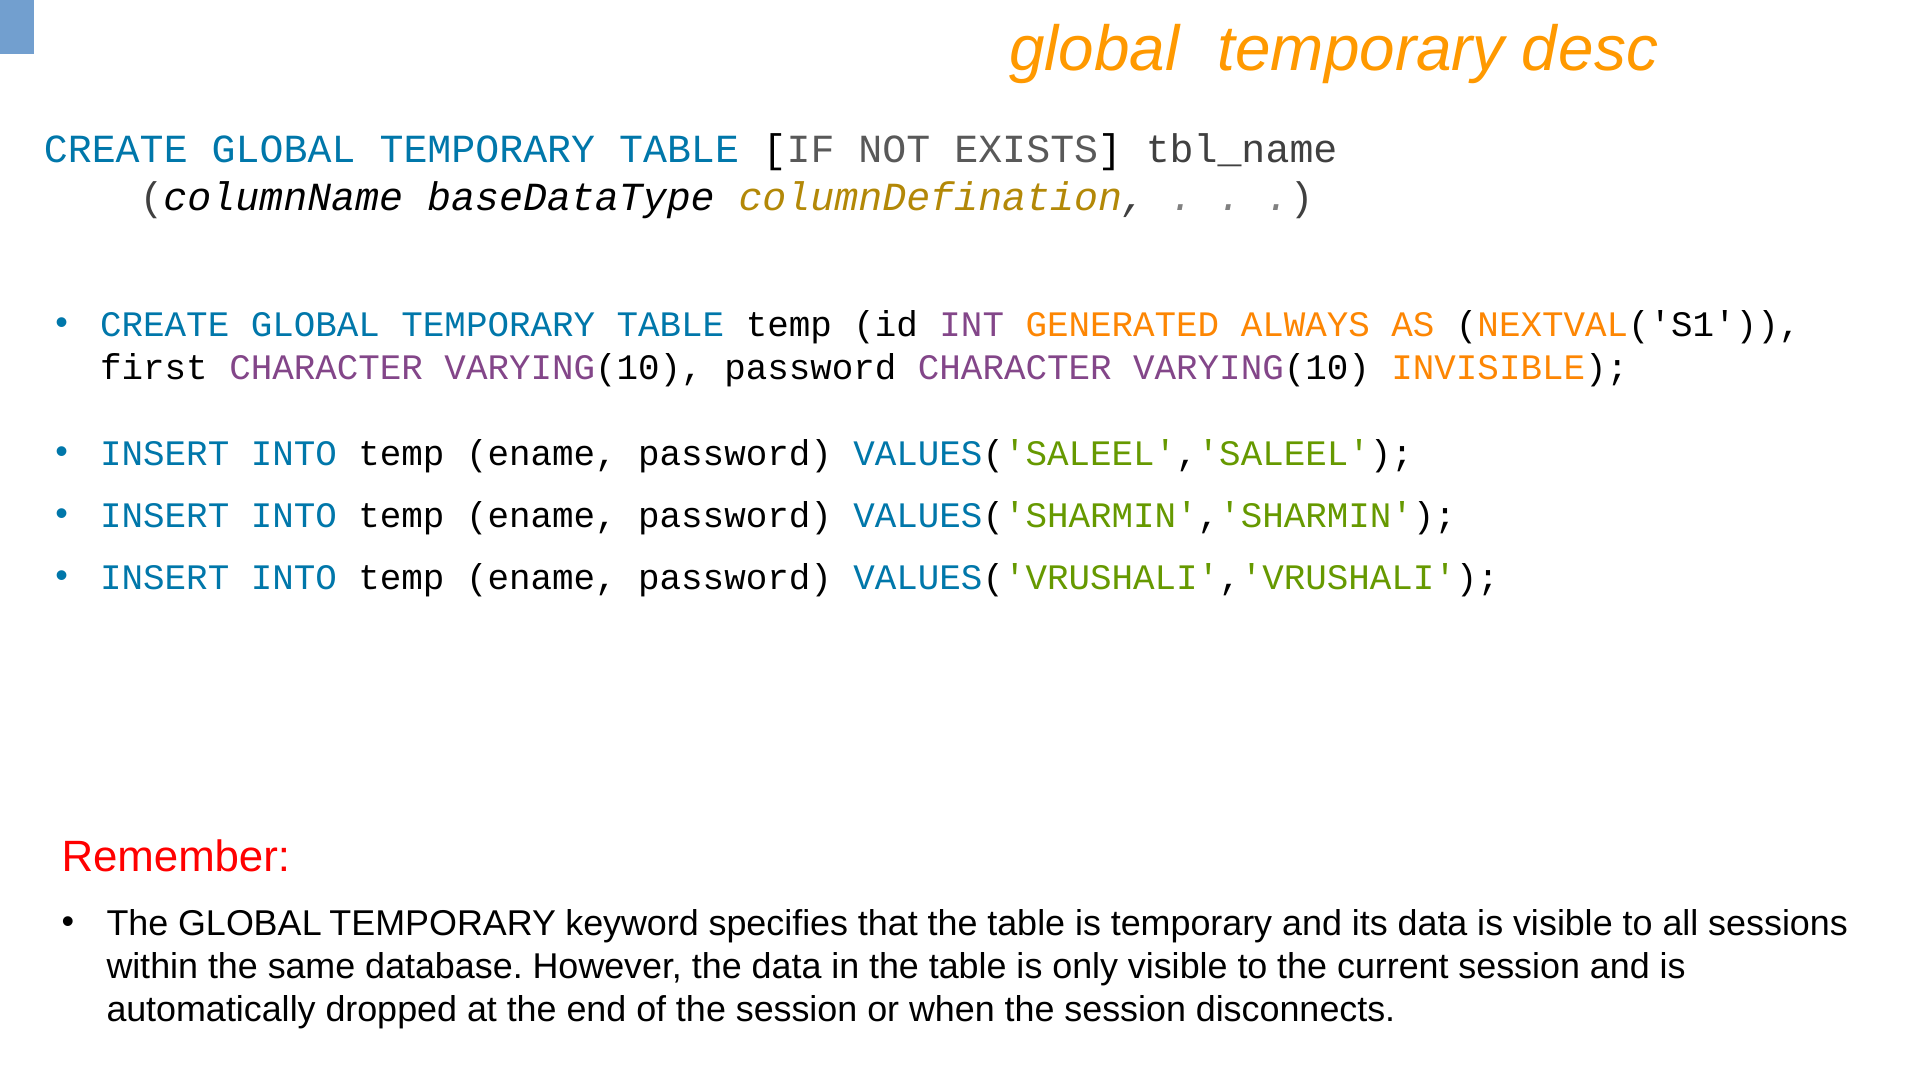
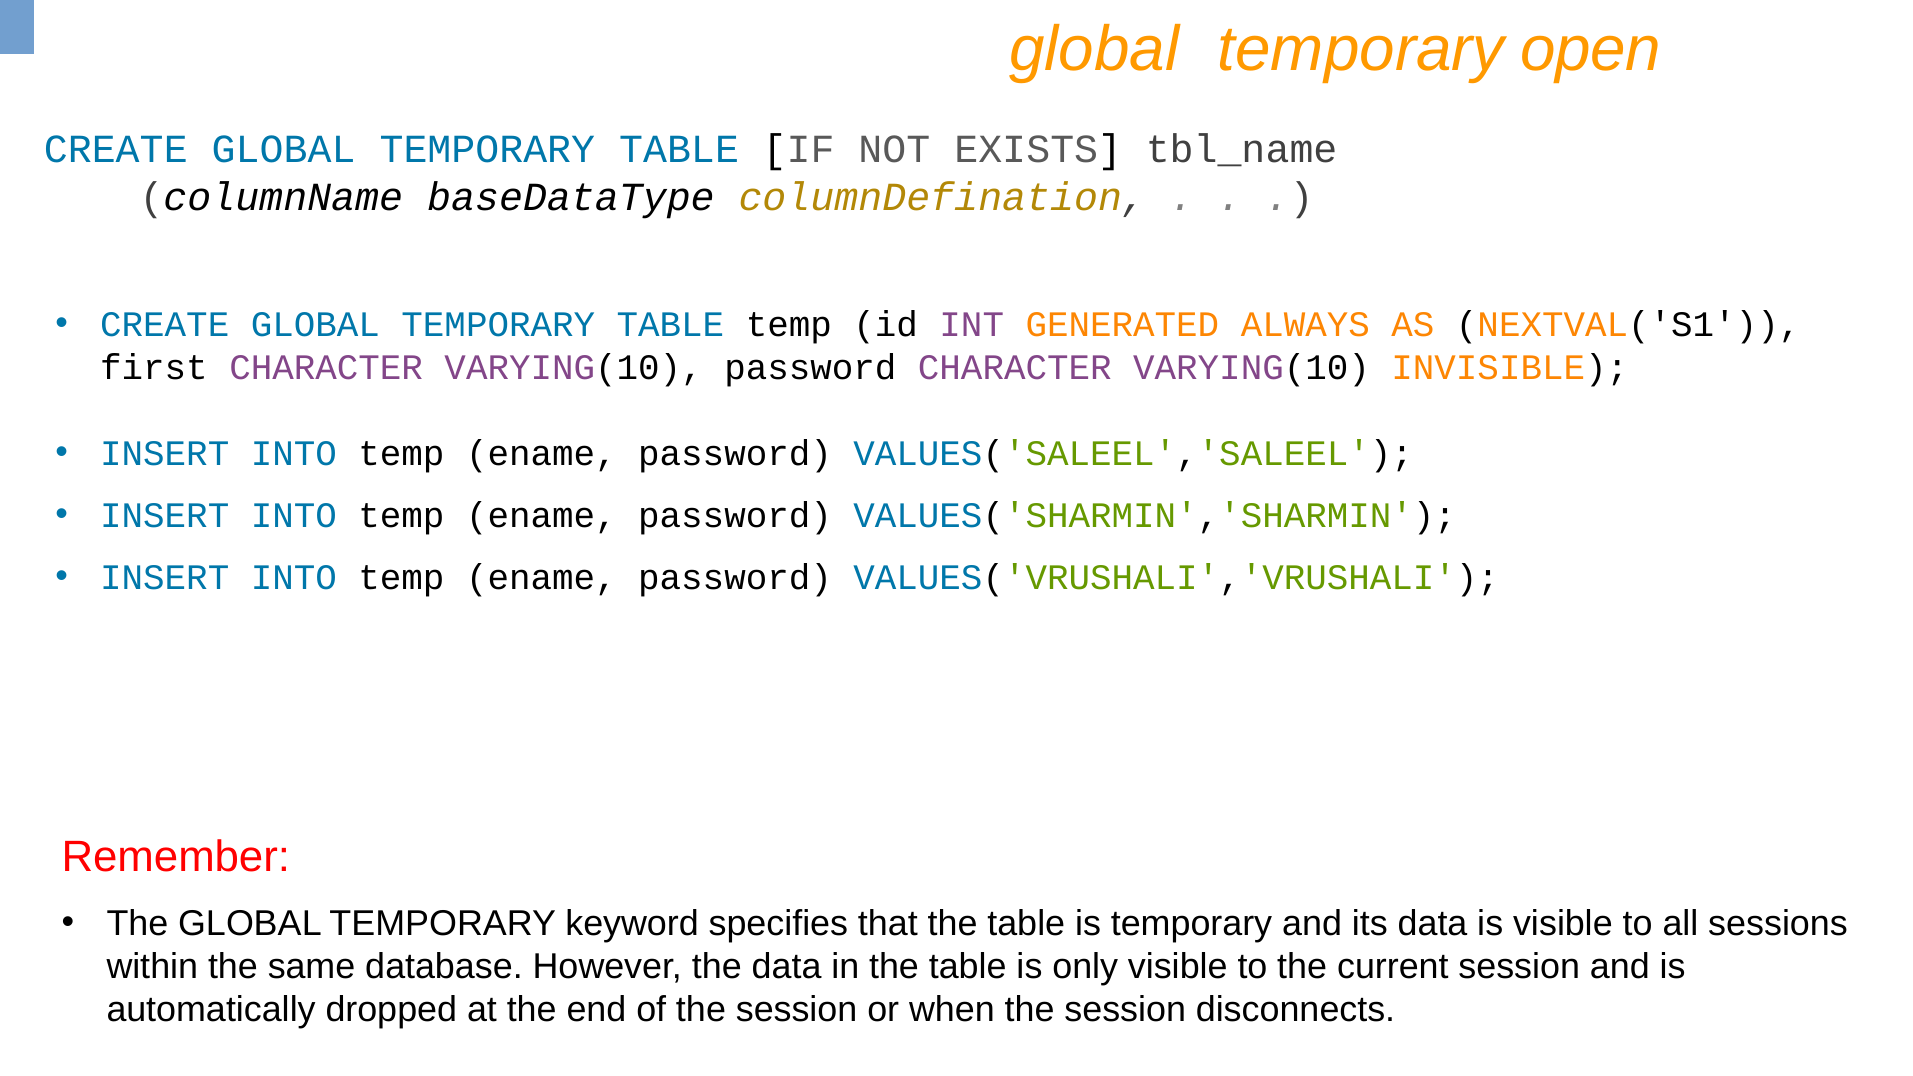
desc: desc -> open (1591, 50)
